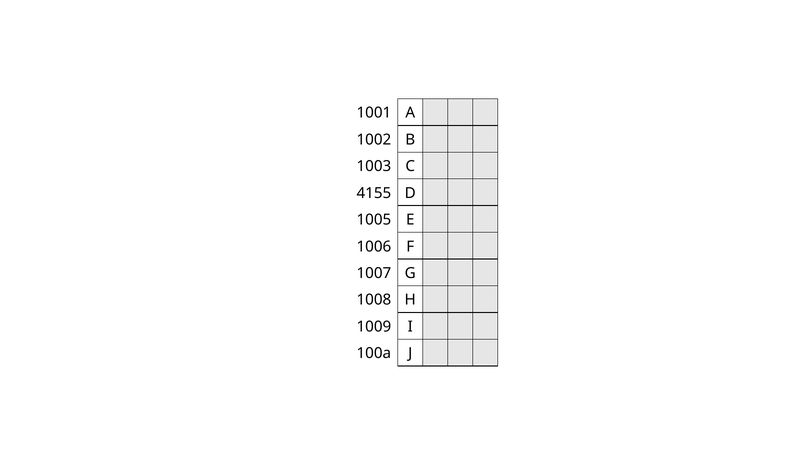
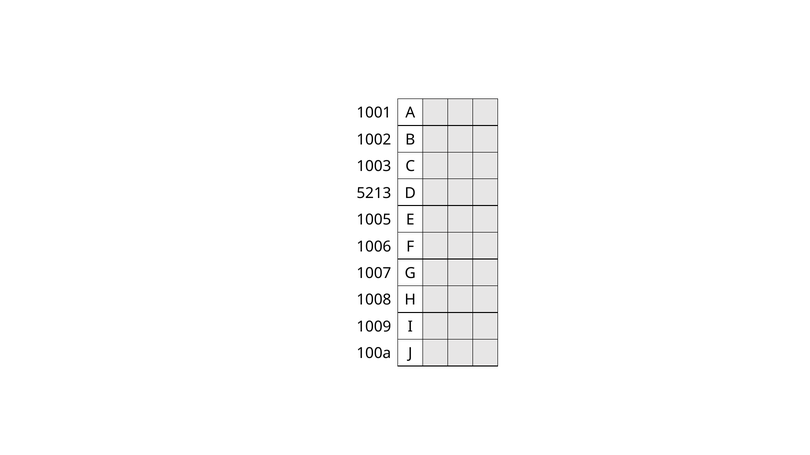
4155: 4155 -> 5213 (374, 193)
